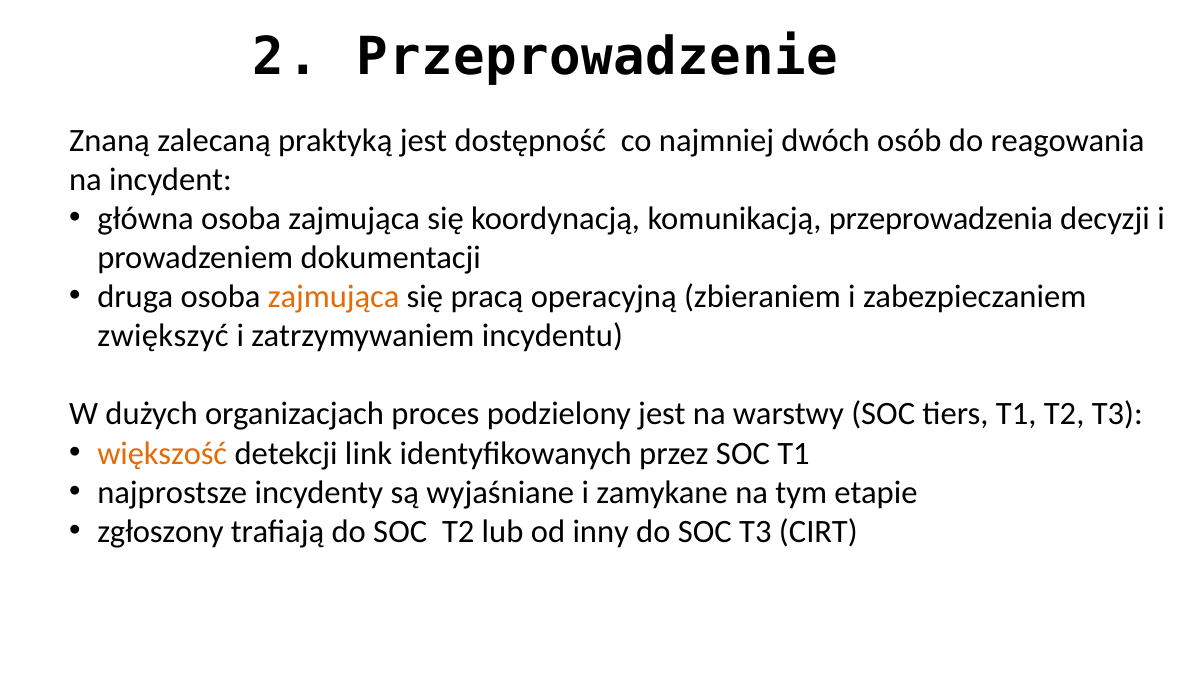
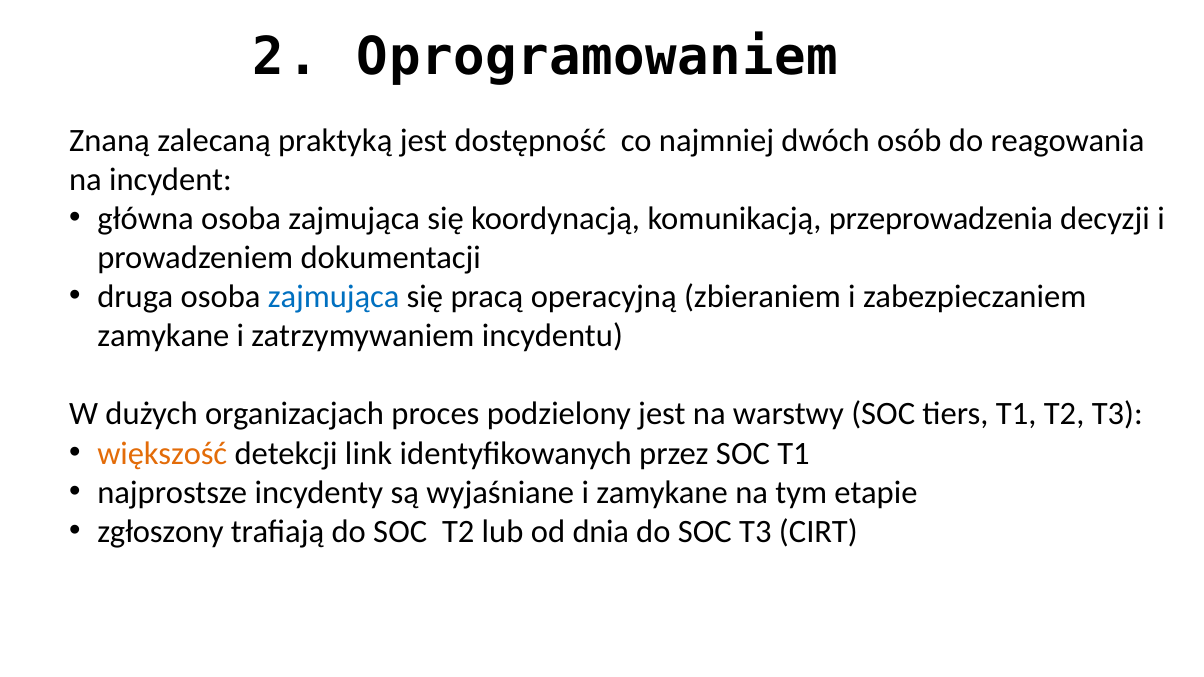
Przeprowadzenie: Przeprowadzenie -> Oprogramowaniem (597, 58)
zajmująca colour: orange -> blue (334, 297)
zwiększyć: zwiększyć -> zamykane (163, 336)
inny: inny -> dnia (601, 532)
